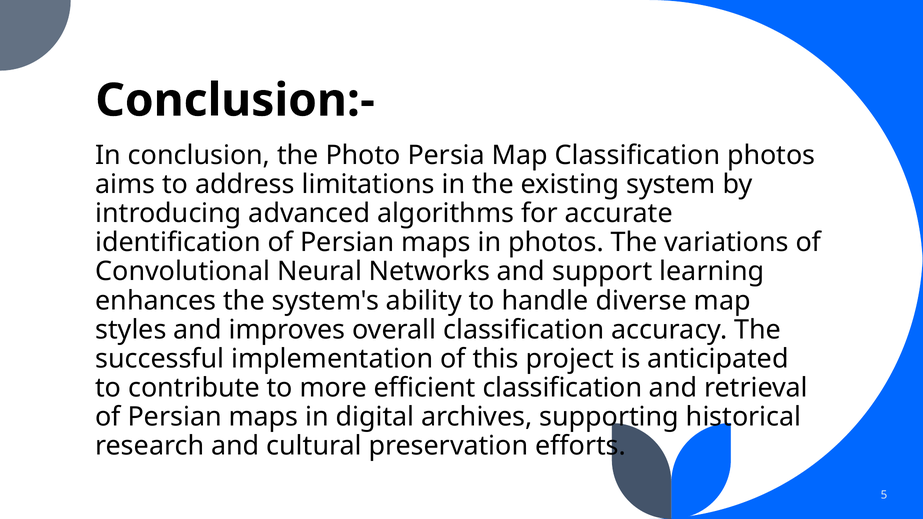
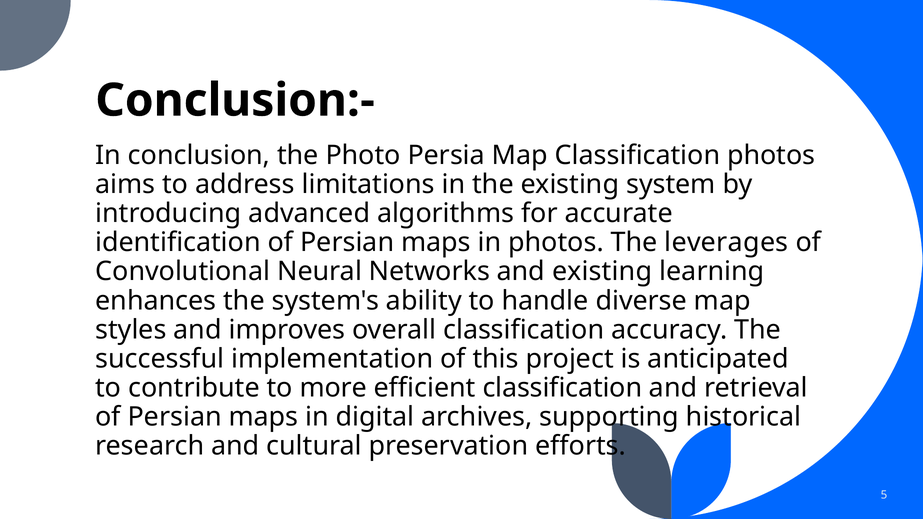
variations: variations -> leverages (726, 243)
and support: support -> existing (602, 272)
